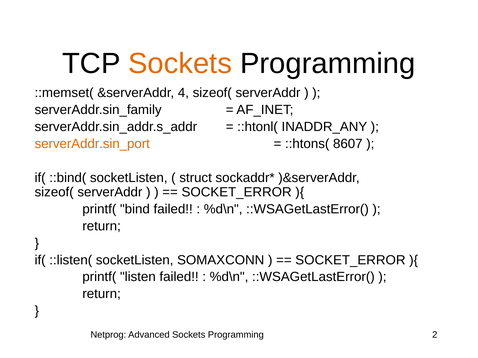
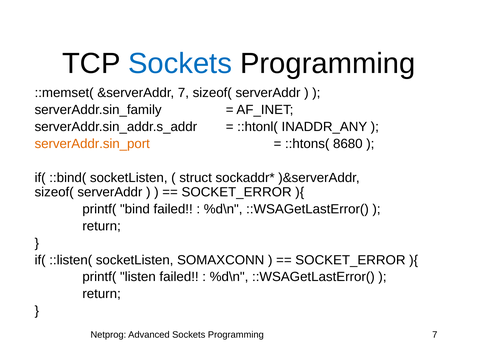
Sockets colour: orange -> blue (180, 64)
&serverAddr 4: 4 -> 7 (183, 93)
8607: 8607 -> 8680 (348, 144)
Programming 2: 2 -> 7 (435, 335)
